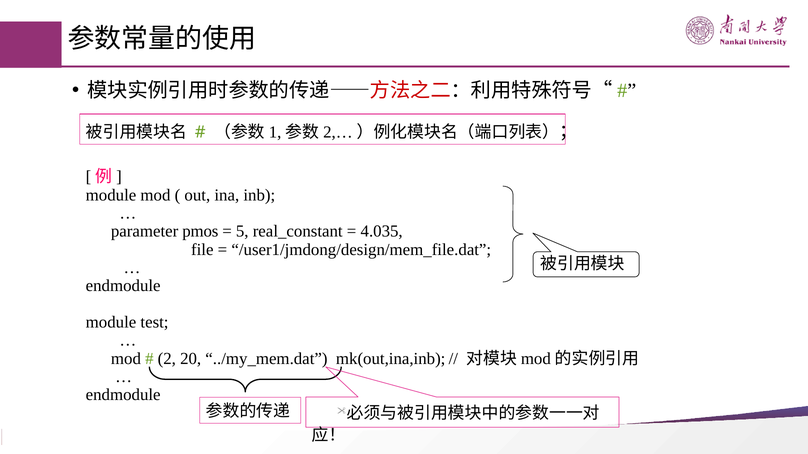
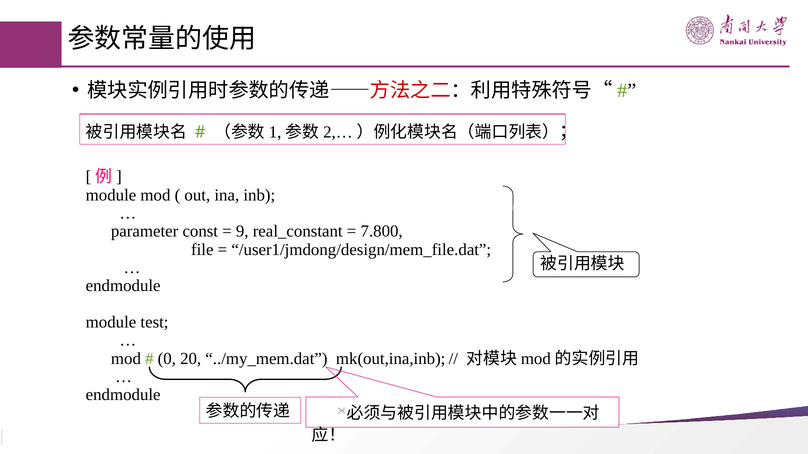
pmos: pmos -> const (200, 232)
5: 5 -> 9 (242, 232)
4.035: 4.035 -> 7.800 (382, 232)
2: 2 -> 0 (167, 359)
